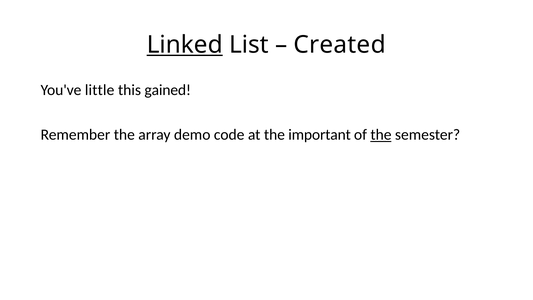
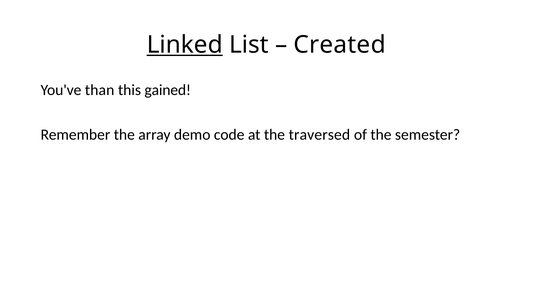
little: little -> than (100, 90)
important: important -> traversed (319, 135)
the underline: present -> none (381, 135)
